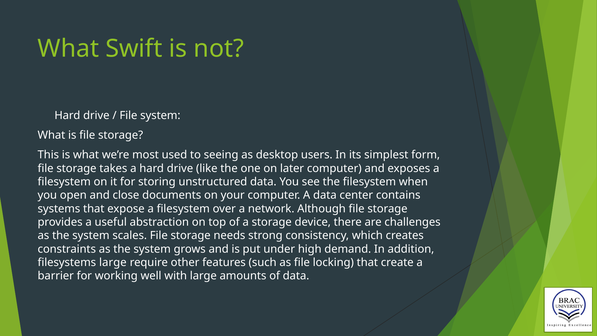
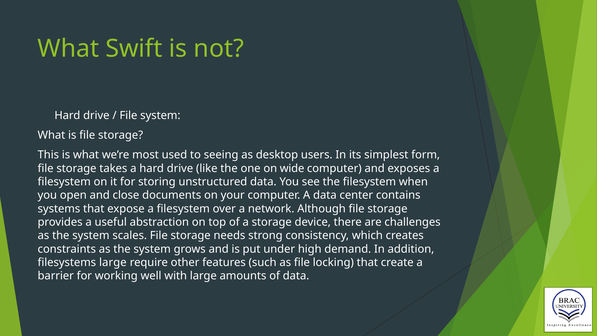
later: later -> wide (292, 168)
